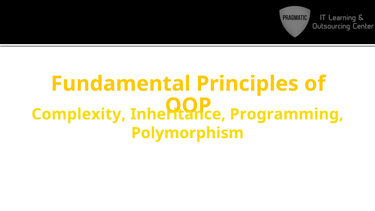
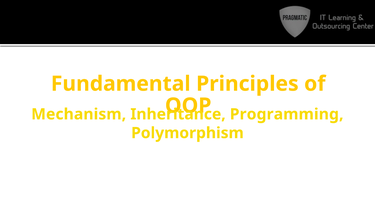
Complexity: Complexity -> Mechanism (79, 114)
